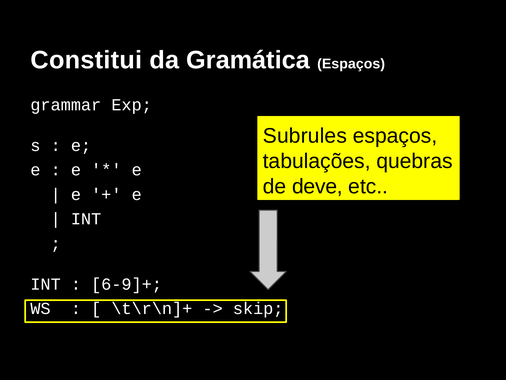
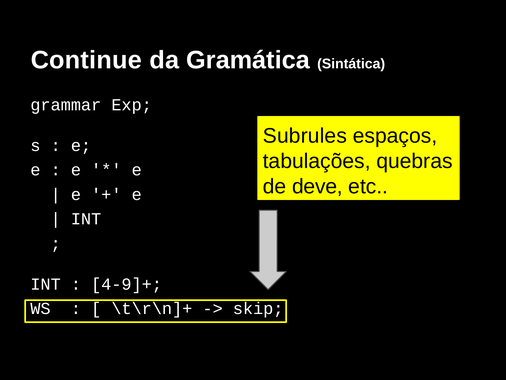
Constitui: Constitui -> Continue (86, 60)
Gramática Espaços: Espaços -> Sintática (351, 64)
6-9]+: 6-9]+ -> 4-9]+ (127, 284)
